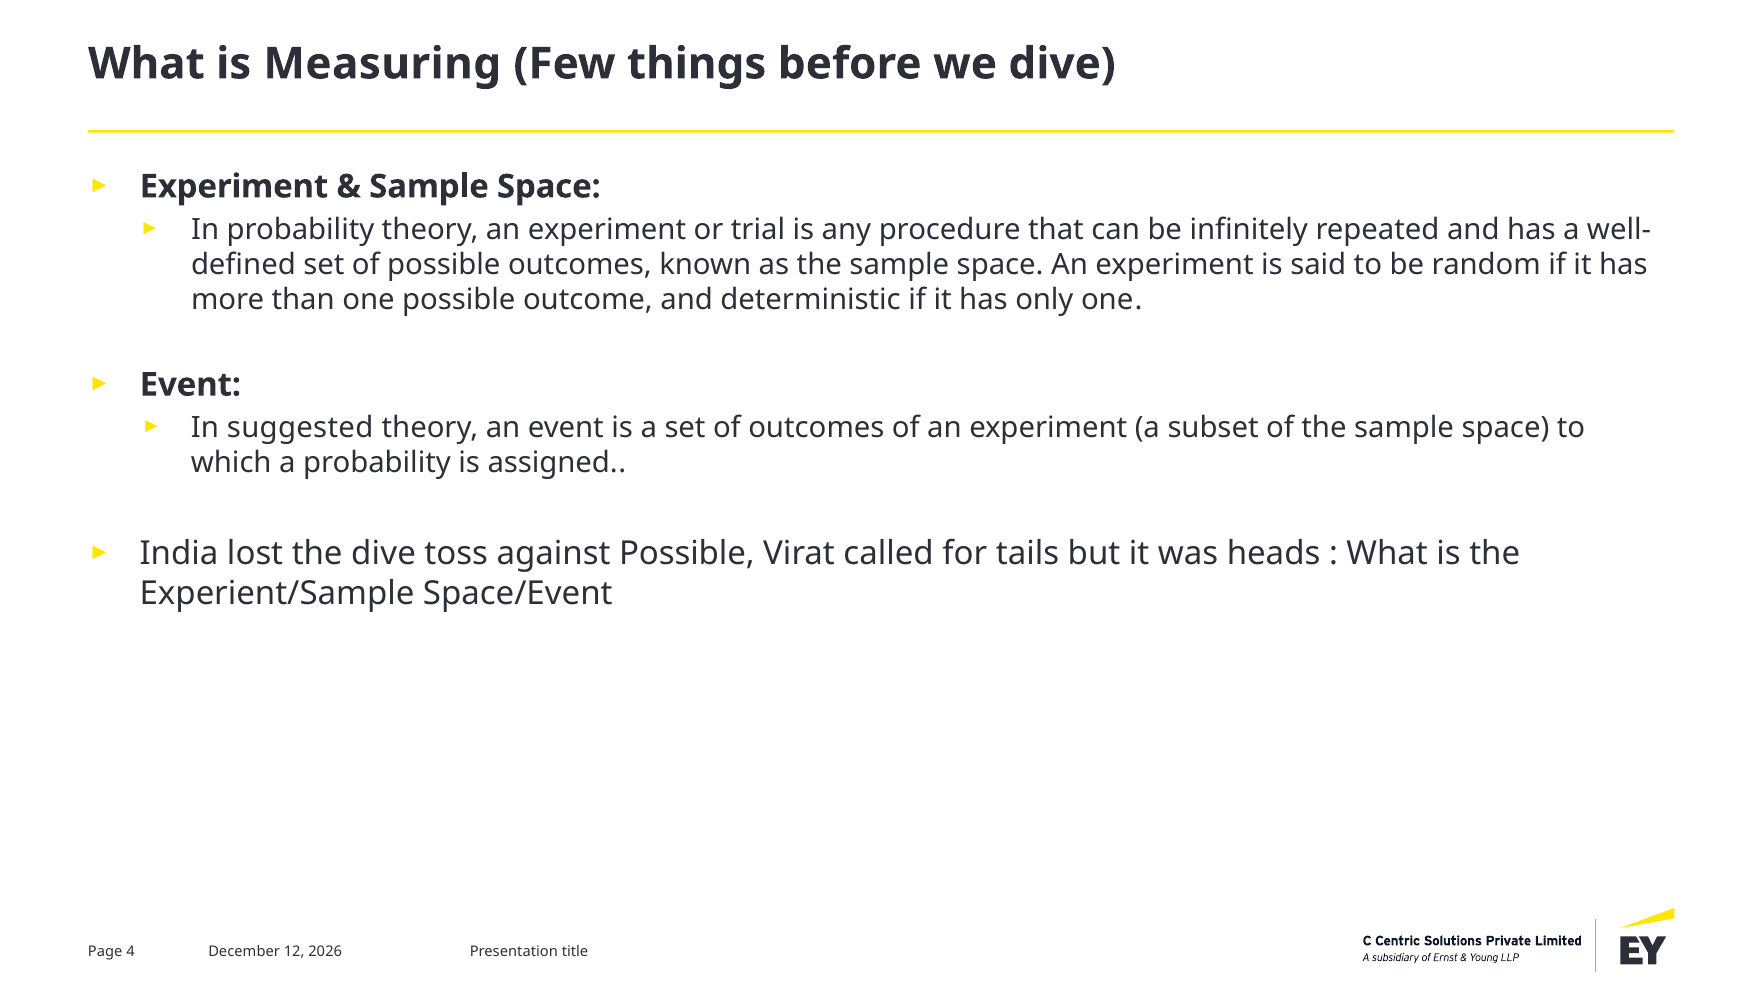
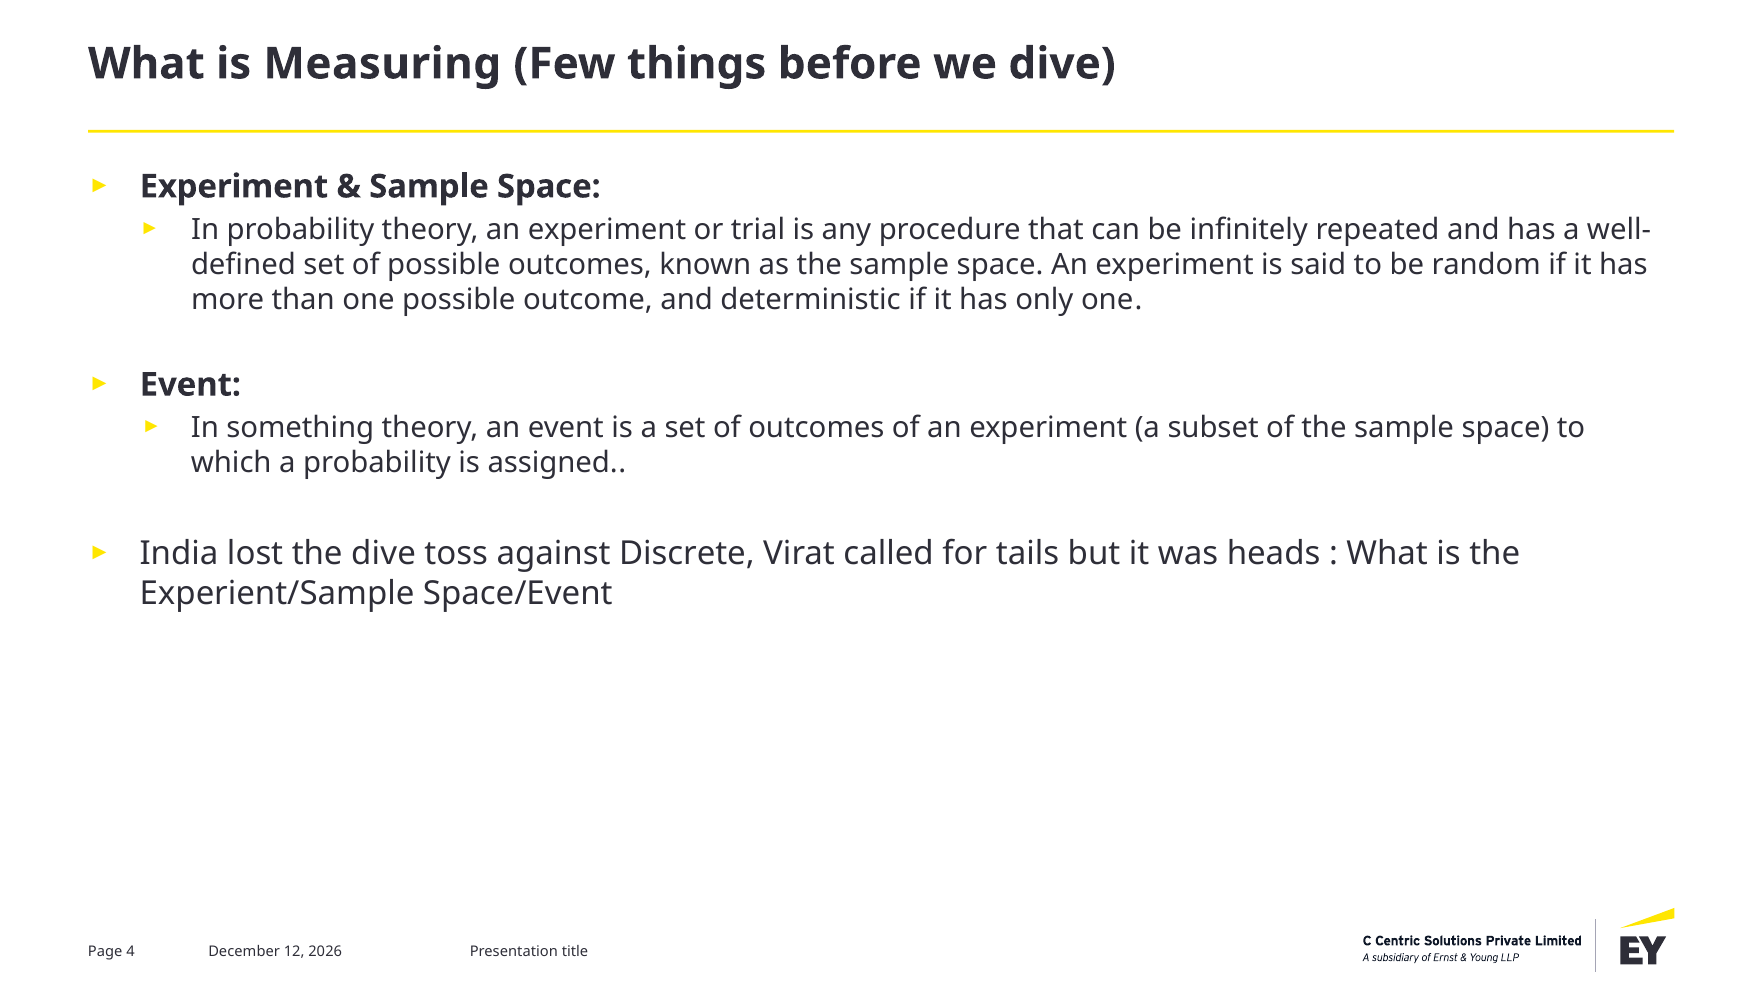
suggested: suggested -> something (300, 428)
against Possible: Possible -> Discrete (687, 553)
